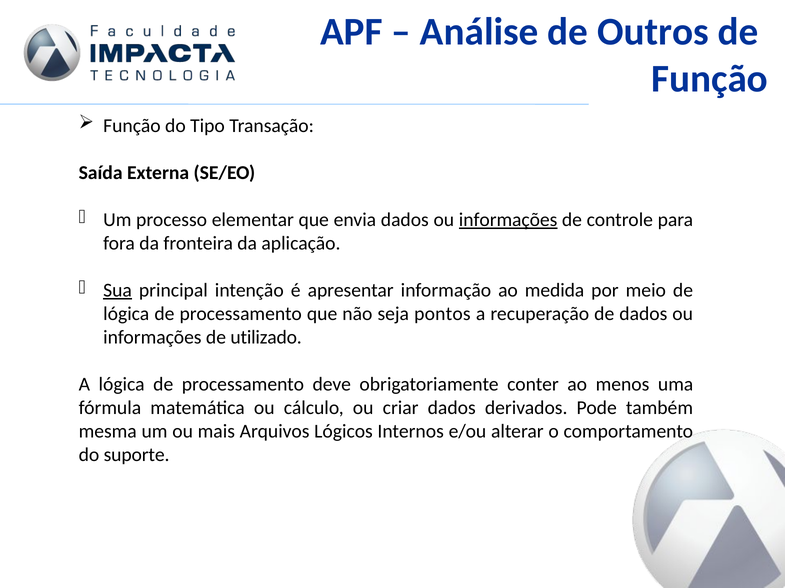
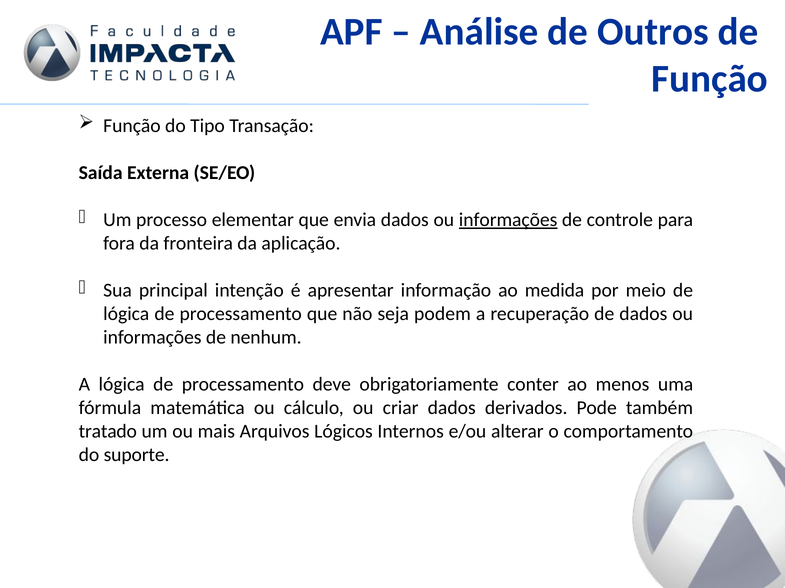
Sua underline: present -> none (118, 291)
pontos: pontos -> podem (442, 314)
utilizado: utilizado -> nenhum (266, 338)
mesma: mesma -> tratado (108, 432)
